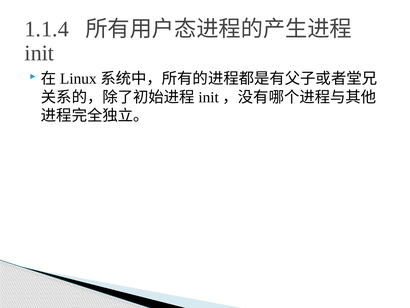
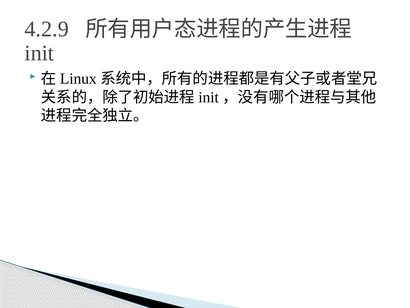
1.1.4: 1.1.4 -> 4.2.9 (47, 29)
